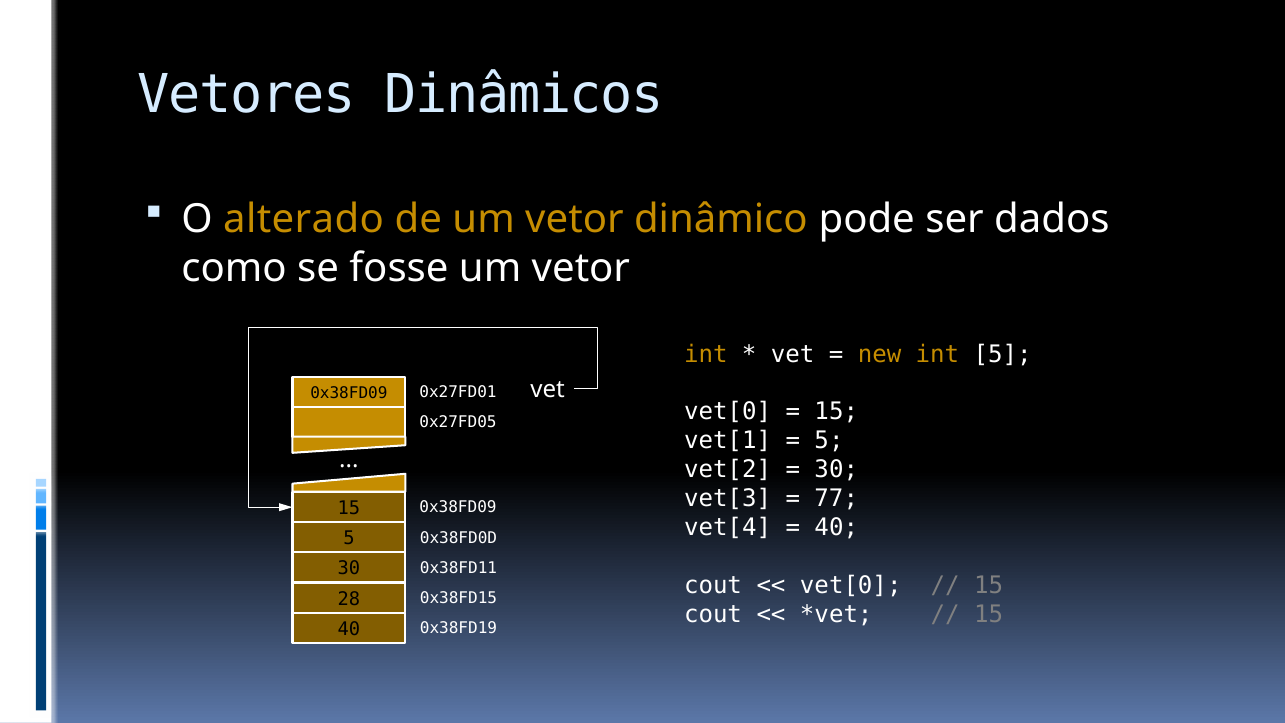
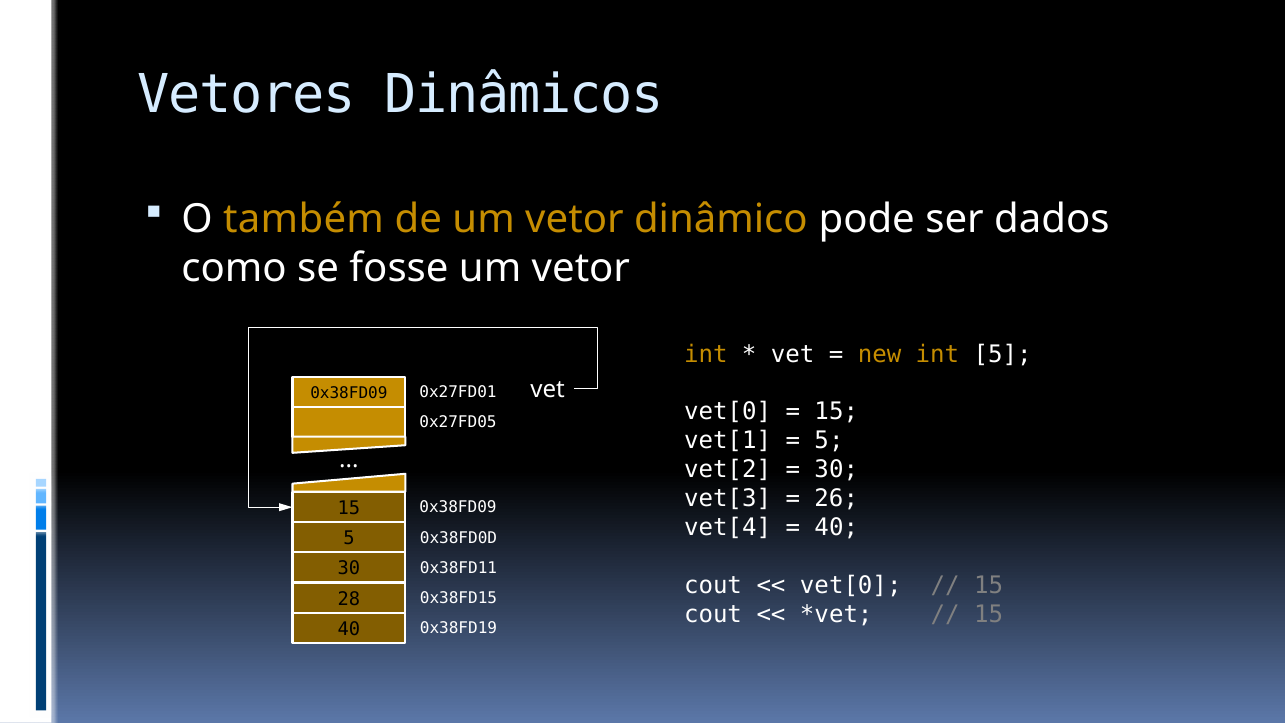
alterado: alterado -> também (304, 220)
77: 77 -> 26 (836, 499)
